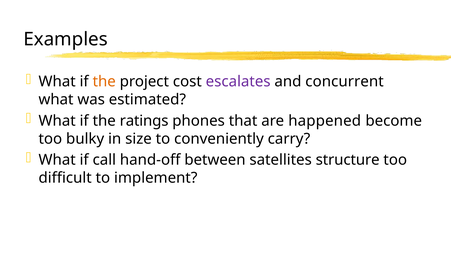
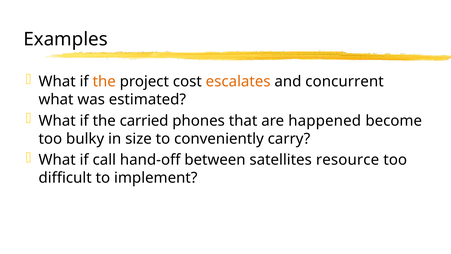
escalates colour: purple -> orange (238, 82)
ratings: ratings -> carried (144, 121)
structure: structure -> resource (348, 160)
